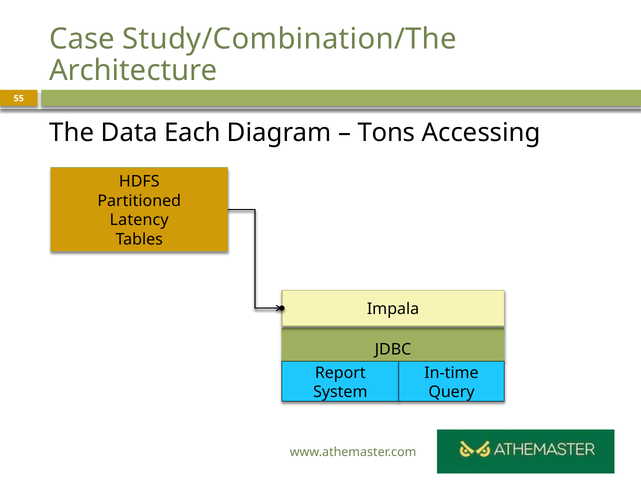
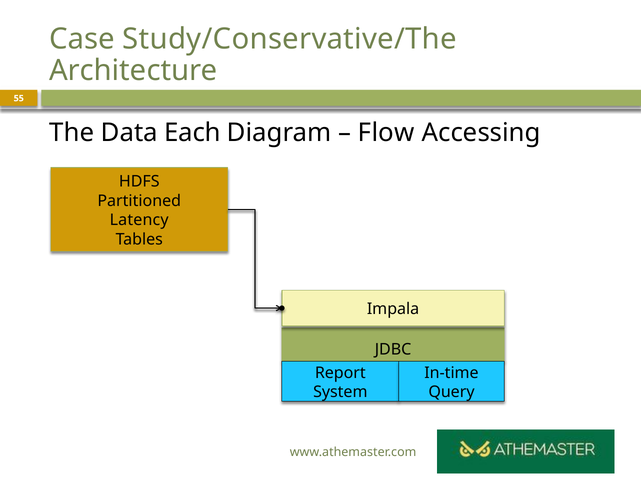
Study/Combination/The: Study/Combination/The -> Study/Conservative/The (290, 39)
Tons: Tons -> Flow (386, 133)
